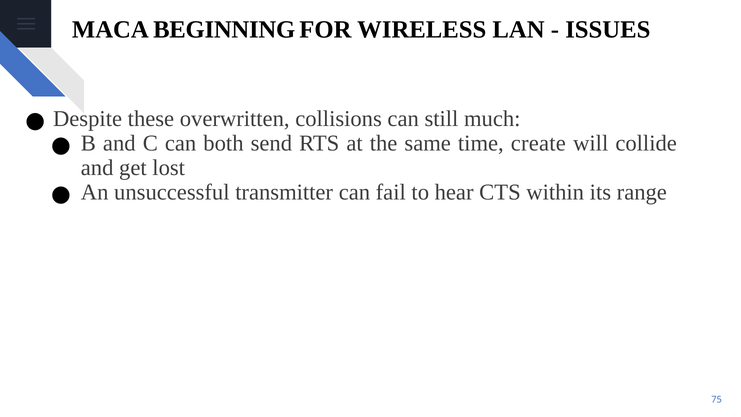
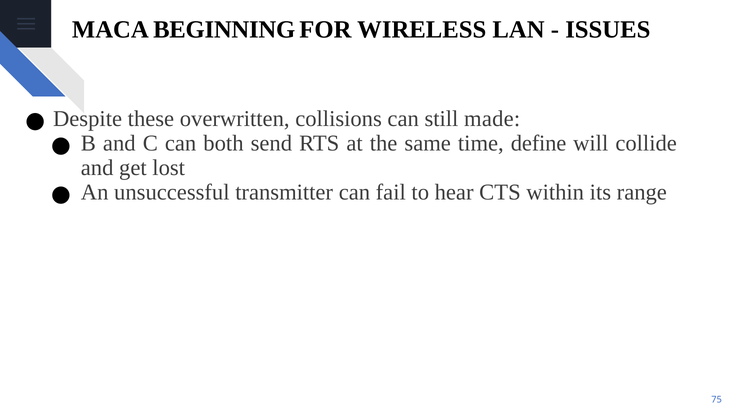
much: much -> made (492, 119)
create: create -> define (539, 143)
